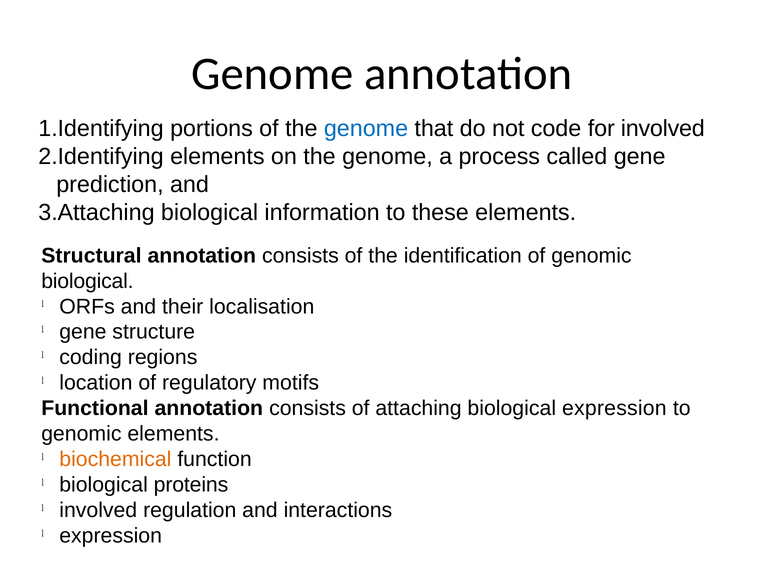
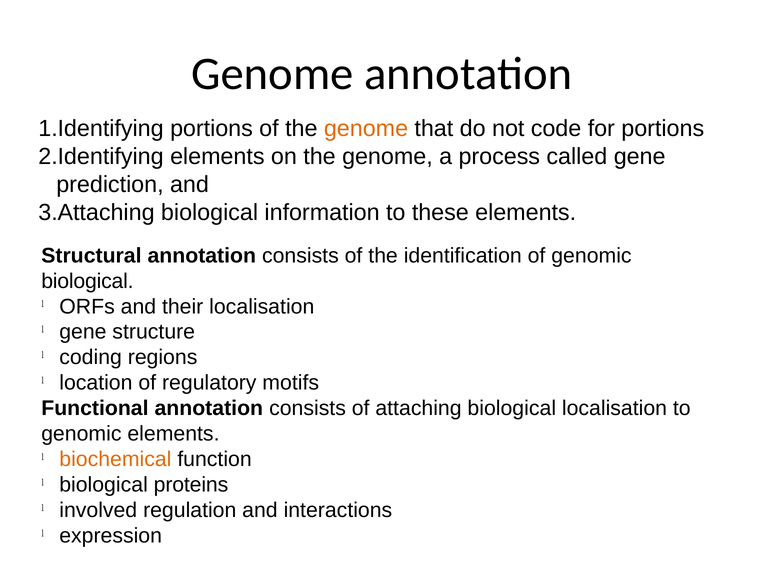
genome colour: blue -> orange (366, 129)
for involved: involved -> portions (663, 129)
biological expression: expression -> localisation (614, 408)
